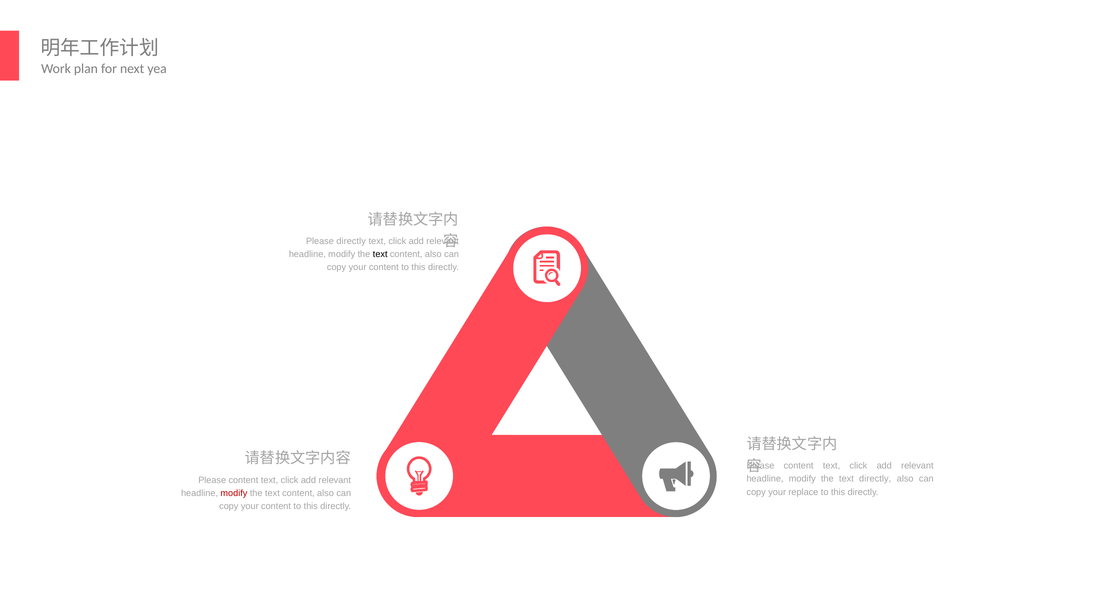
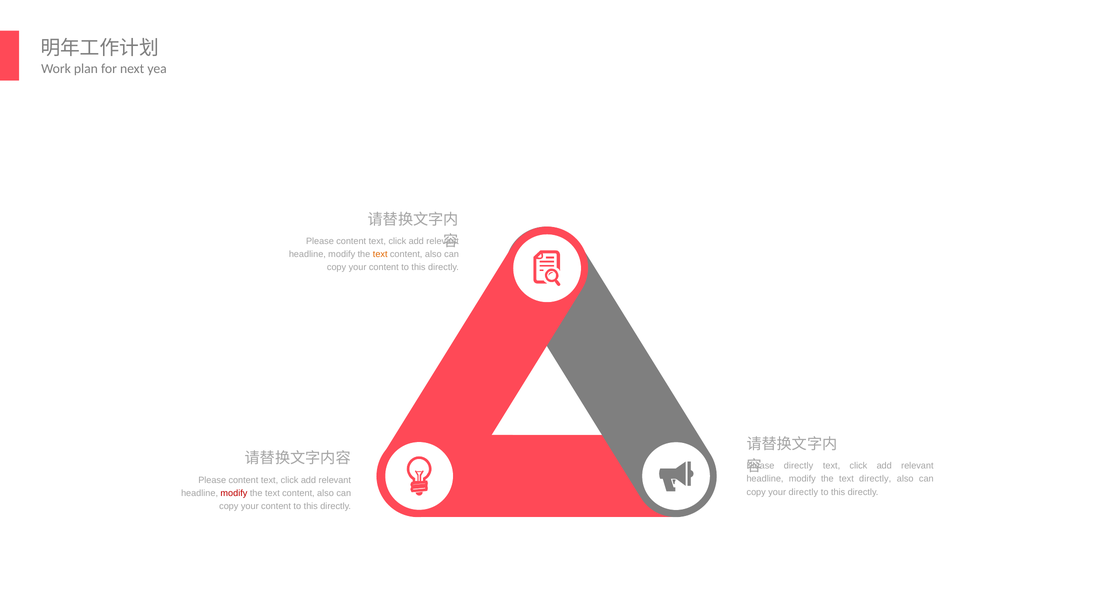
directly: directly -> content (351, 241)
text colour: black -> orange (380, 254)
content: content -> directly (799, 466)
your replace: replace -> directly (803, 492)
